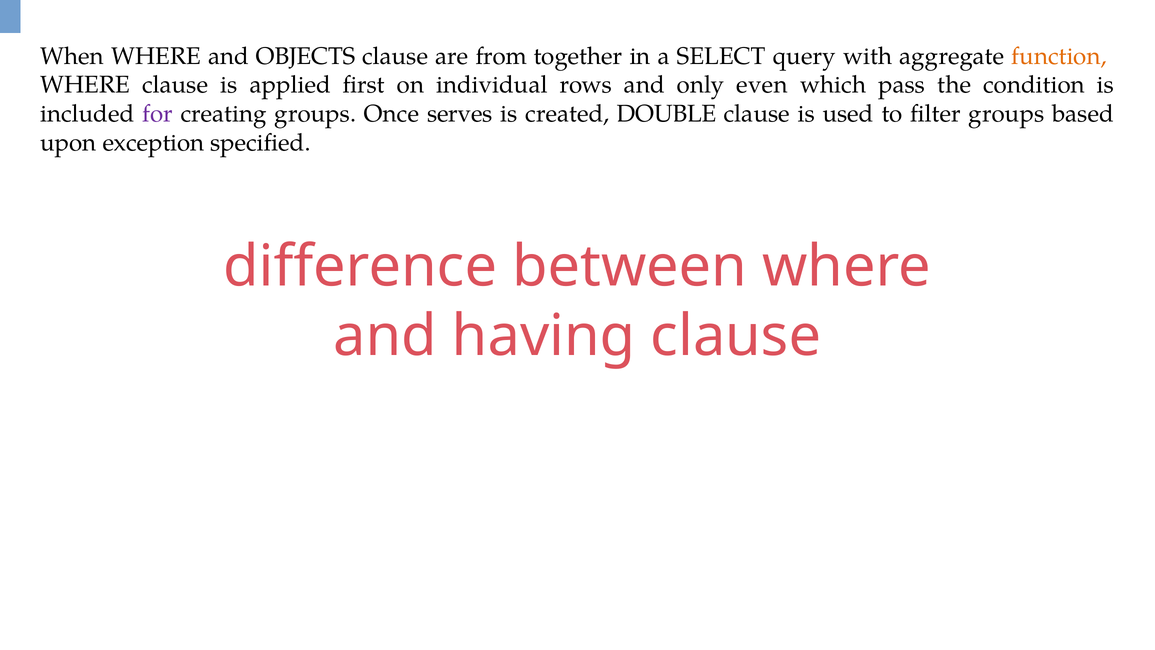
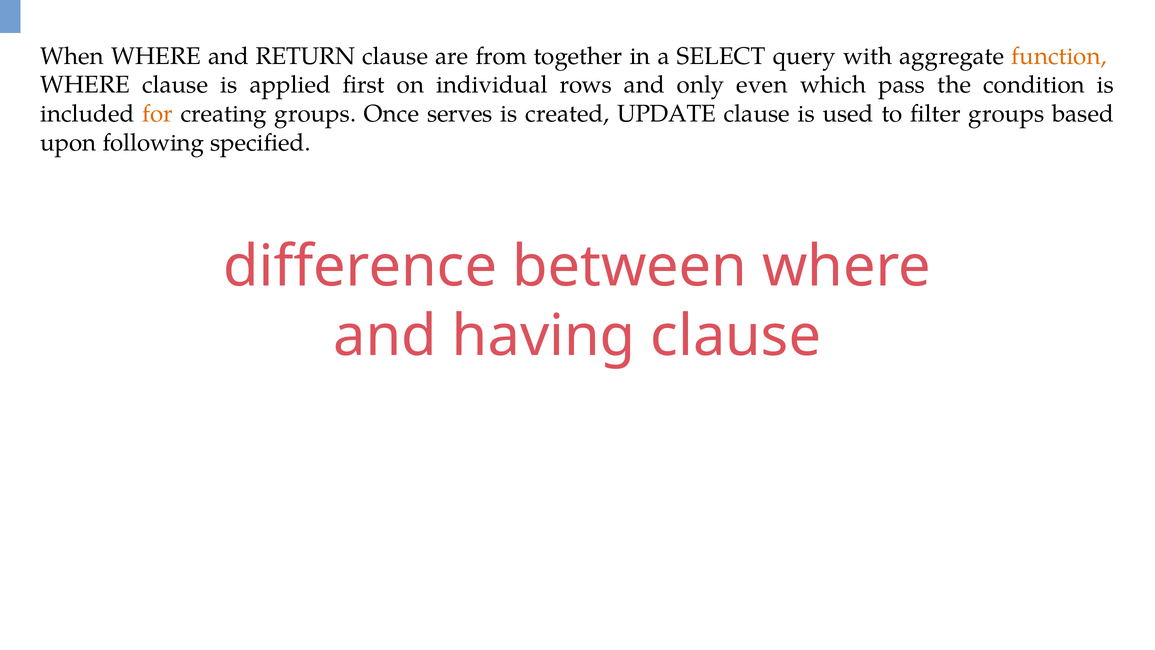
OBJECTS: OBJECTS -> RETURN (306, 56)
for colour: purple -> orange (158, 114)
DOUBLE: DOUBLE -> UPDATE (667, 114)
exception: exception -> following (153, 143)
